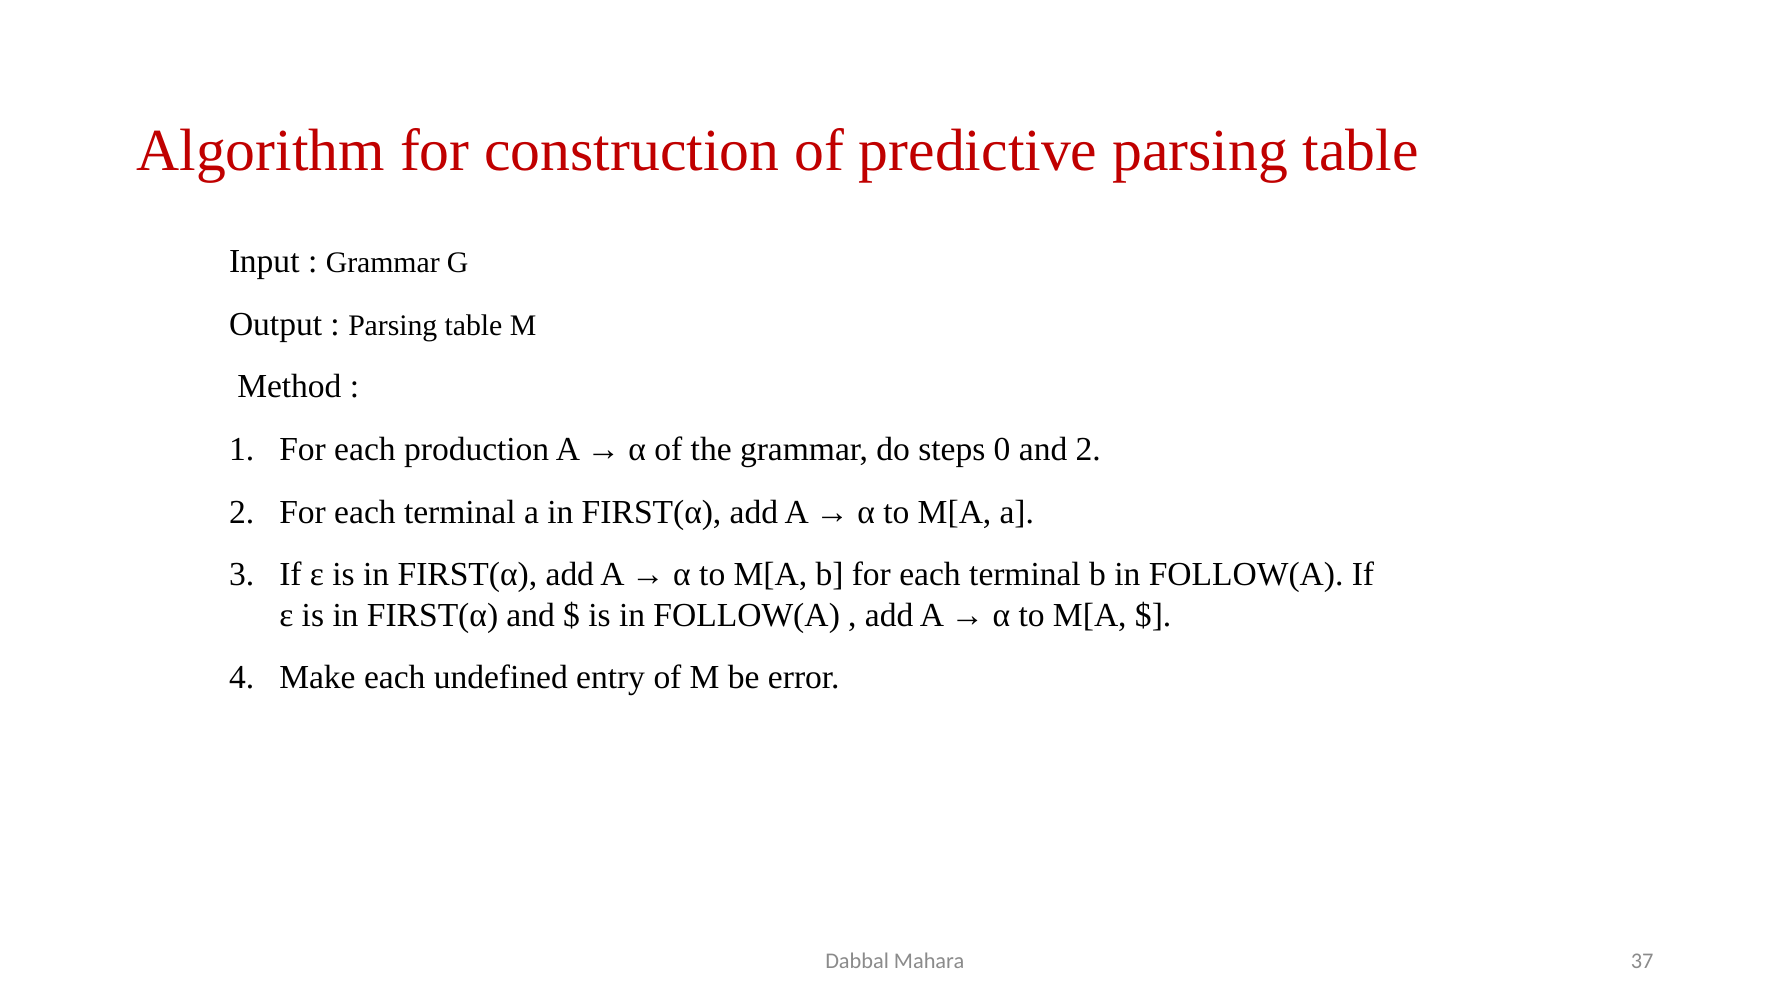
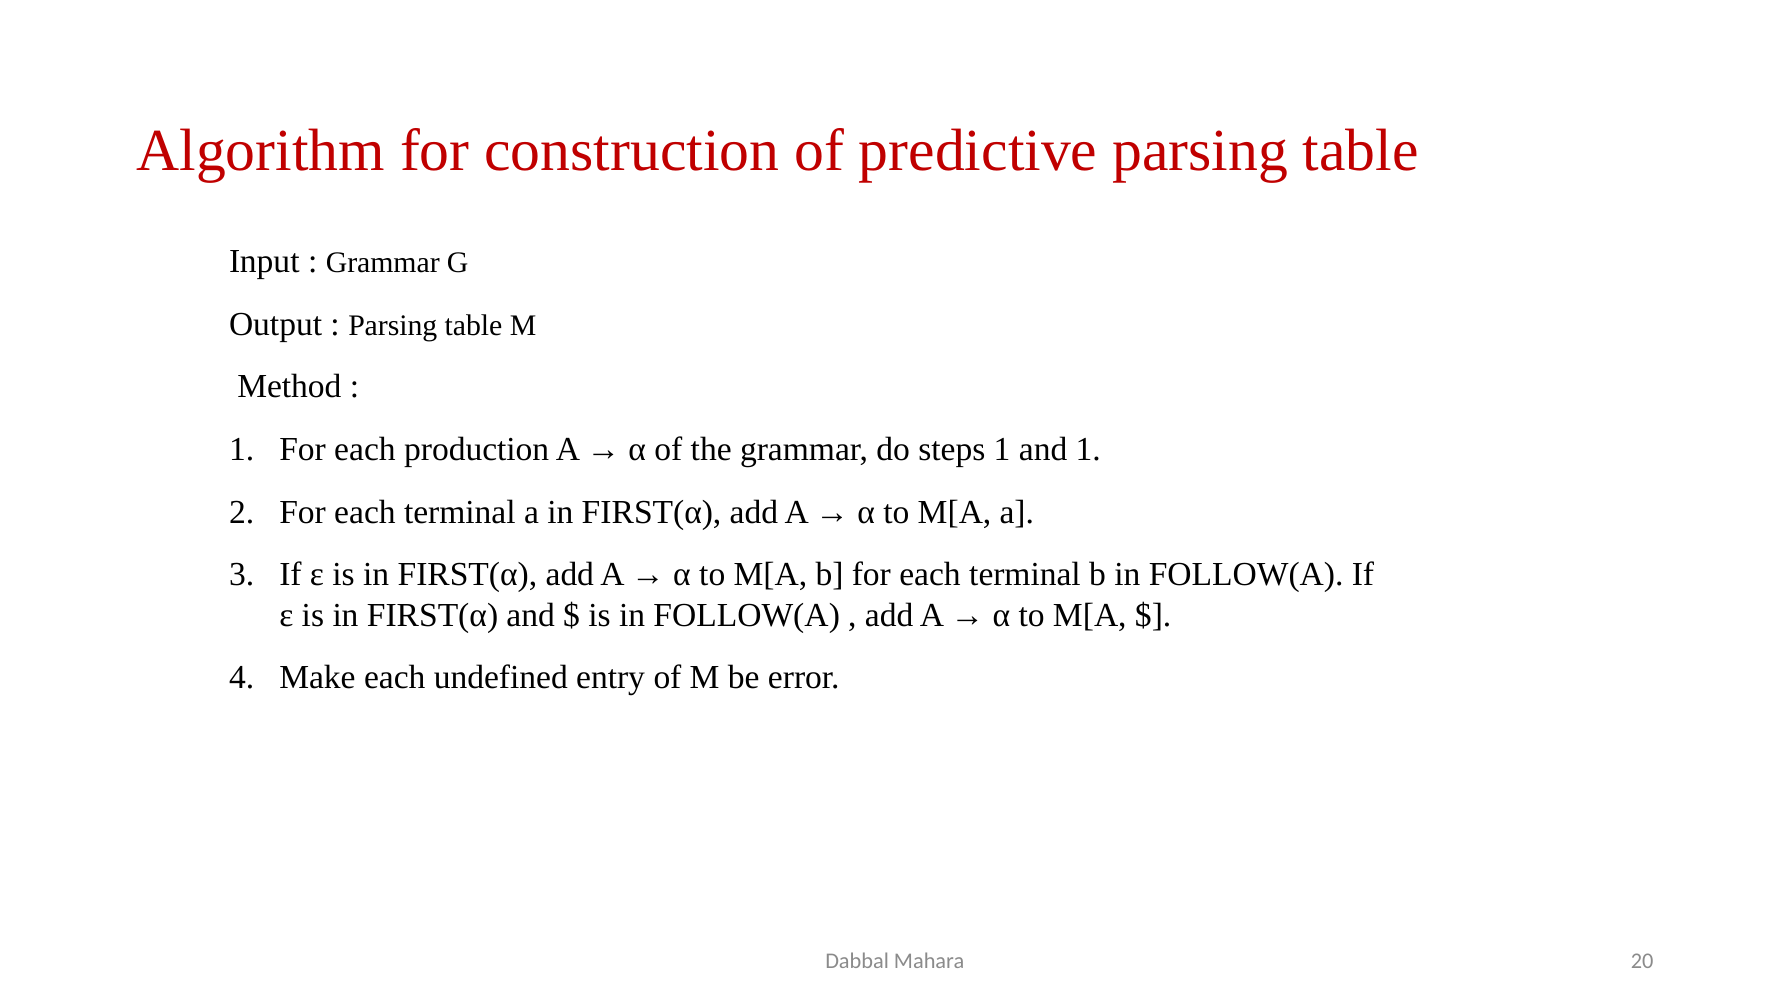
steps 0: 0 -> 1 (1002, 449)
and 2: 2 -> 1 (1088, 449)
37: 37 -> 20 (1642, 961)
